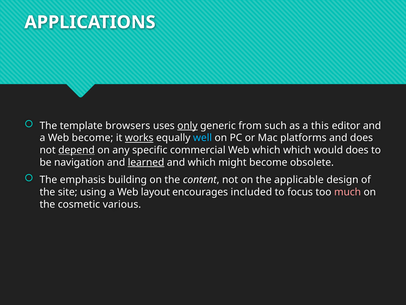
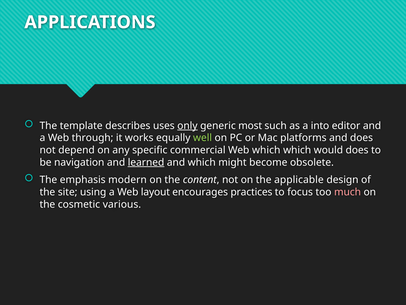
browsers: browsers -> describes (128, 126)
from: from -> most (250, 126)
this: this -> into (320, 126)
Web become: become -> through (93, 138)
works underline: present -> none (139, 138)
well colour: light blue -> light green (203, 138)
depend underline: present -> none (76, 150)
building: building -> modern (127, 180)
included: included -> practices (251, 192)
